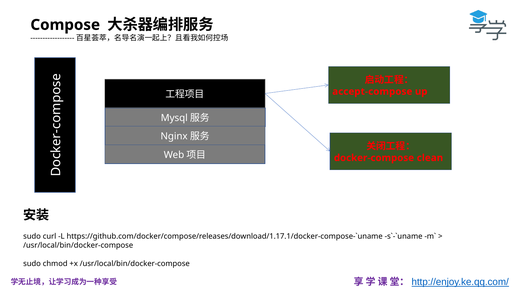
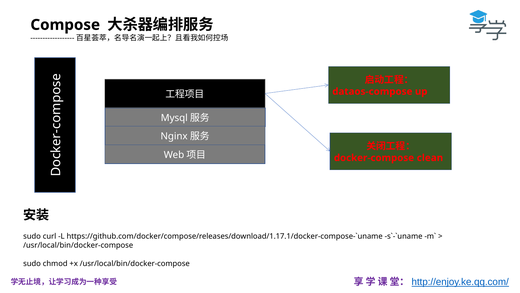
accept-compose: accept-compose -> dataos-compose (372, 91)
